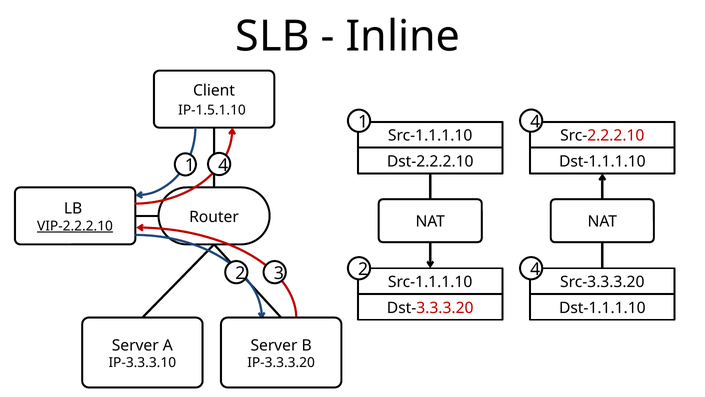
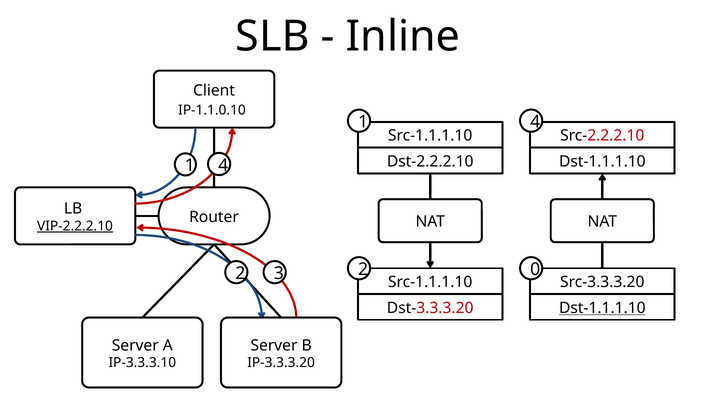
IP-1.5.1.10: IP-1.5.1.10 -> IP-1.1.0.10 (212, 110)
4: 4 -> 0 (535, 269)
Dst-1.1.1.10 underline: none -> present (602, 308)
